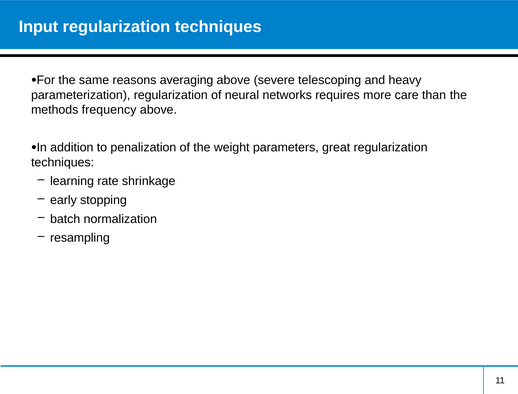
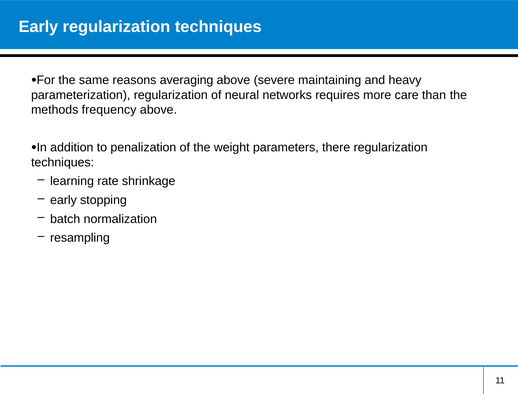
Input: Input -> Early (38, 27)
telescoping: telescoping -> maintaining (330, 80)
great: great -> there (336, 148)
